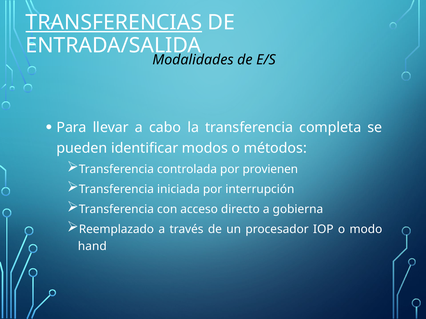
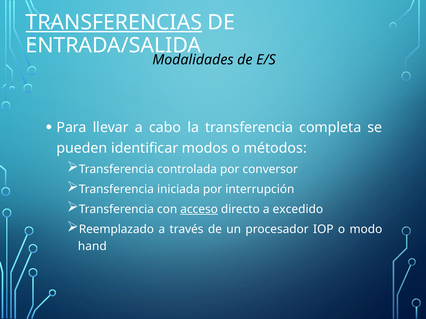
provienen: provienen -> conversor (270, 170)
acceso underline: none -> present (199, 210)
gobierna: gobierna -> excedido (298, 210)
